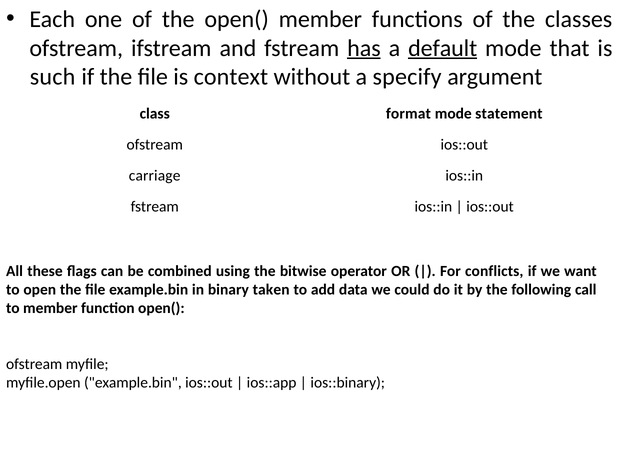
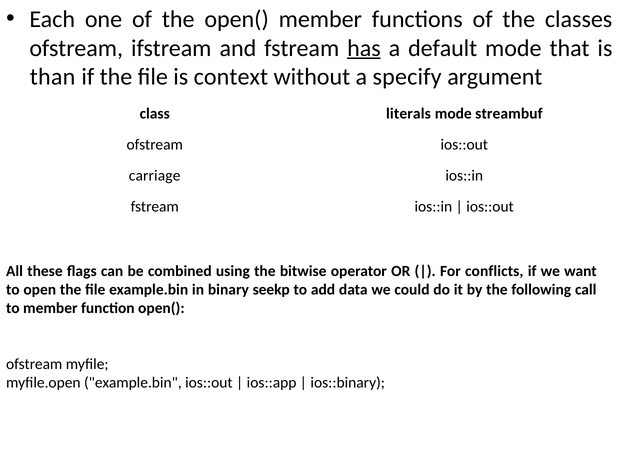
default underline: present -> none (443, 48)
such: such -> than (53, 77)
format: format -> literals (408, 114)
statement: statement -> streambuf (509, 114)
taken: taken -> seekp (271, 290)
